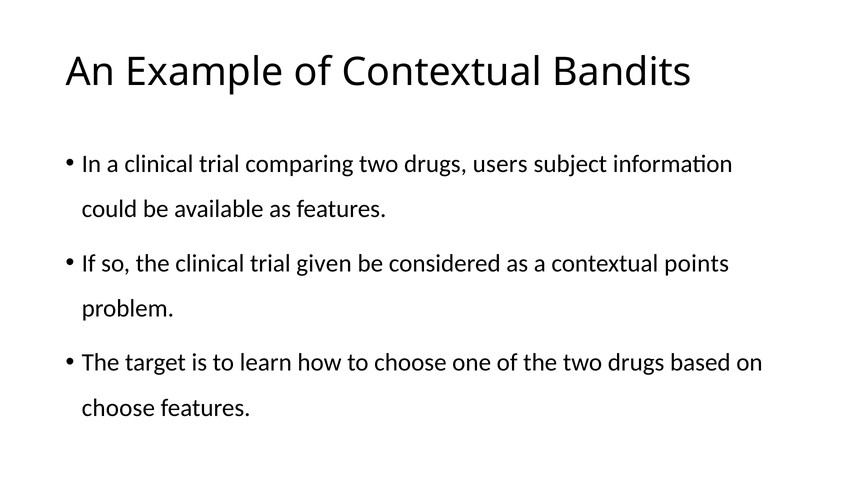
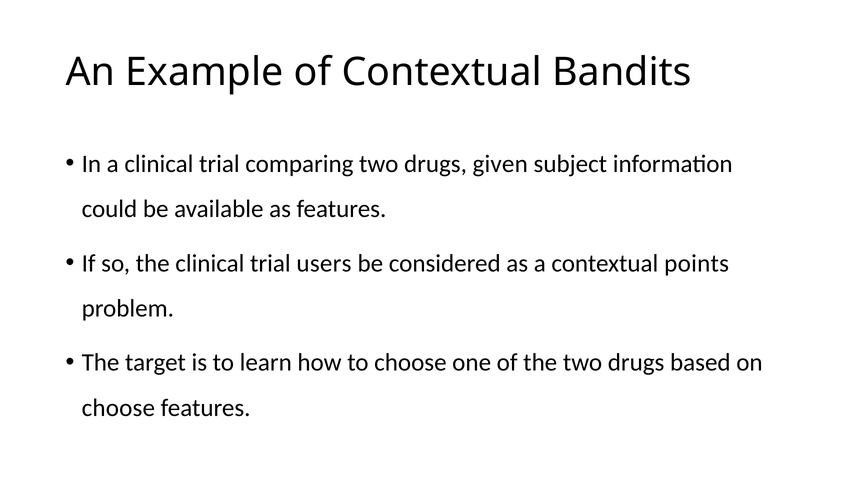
users: users -> given (500, 164)
given: given -> users (324, 263)
